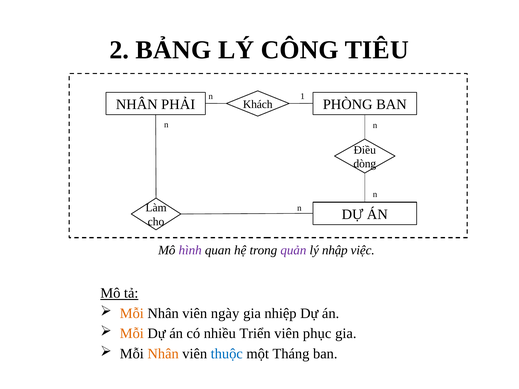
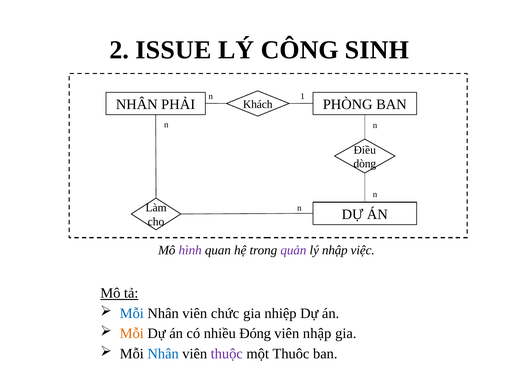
BẢNG: BẢNG -> ISSUE (173, 50)
TIÊU: TIÊU -> SINH (377, 50)
Mỗi colour: orange -> blue (132, 314)
ngày: ngày -> chức (225, 314)
Triển: Triển -> Đóng (255, 334)
viên phục: phục -> nhập (317, 334)
Nhân colour: orange -> blue (163, 354)
thuộc colour: blue -> purple (227, 354)
Tháng: Tháng -> Thuôc (291, 354)
